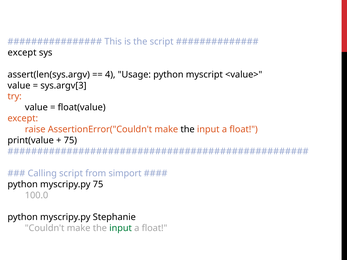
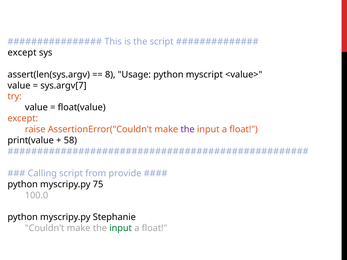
4: 4 -> 8 (110, 75)
sys.argv[3: sys.argv[3 -> sys.argv[7 (63, 86)
the colour: black -> purple (188, 130)
75: 75 -> 58 (70, 141)
simport: simport -> provide (125, 173)
